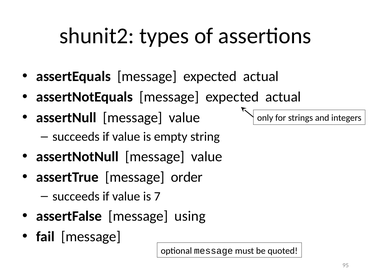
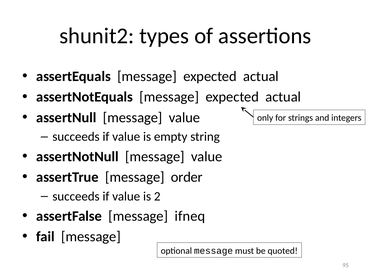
7: 7 -> 2 (157, 196)
using: using -> ifneq (190, 216)
